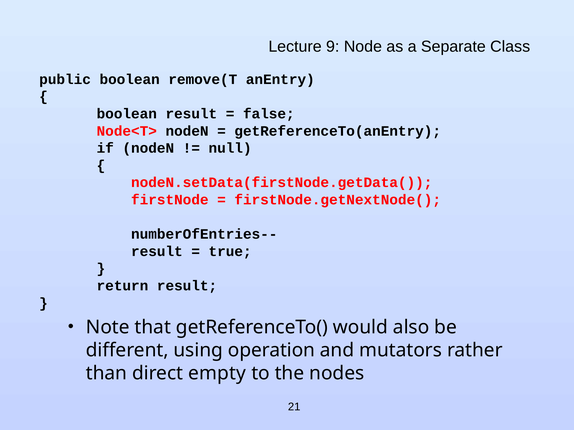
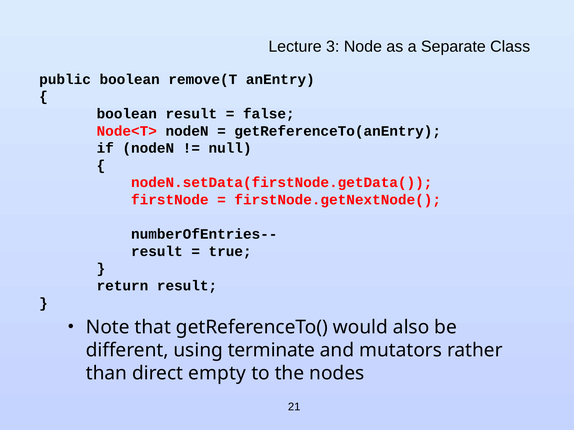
9: 9 -> 3 (333, 47)
operation: operation -> terminate (272, 351)
